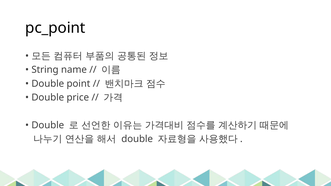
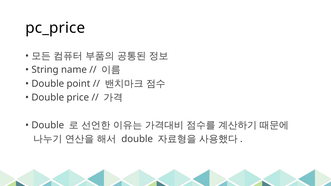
pc_point: pc_point -> pc_price (55, 28)
